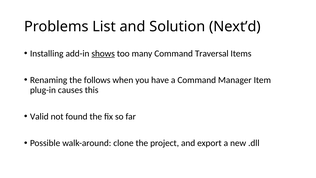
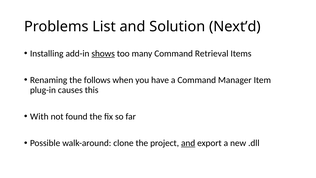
Traversal: Traversal -> Retrieval (212, 53)
Valid: Valid -> With (39, 116)
and underline: none -> present (188, 143)
